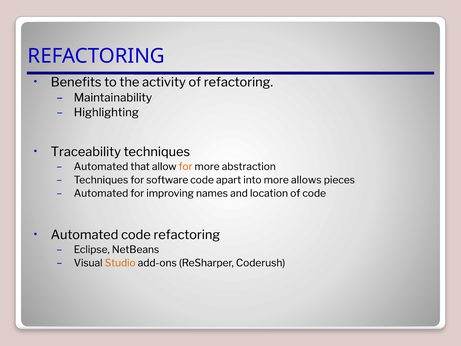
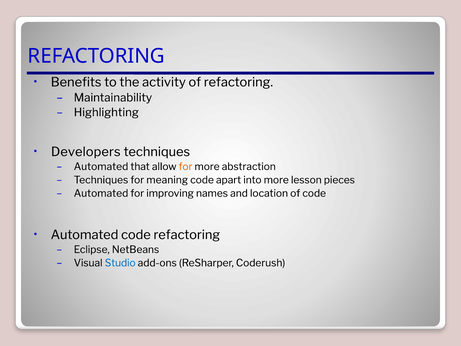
Traceability: Traceability -> Developers (86, 152)
software: software -> meaning (167, 180)
allows: allows -> lesson (306, 180)
Studio colour: orange -> blue (120, 263)
